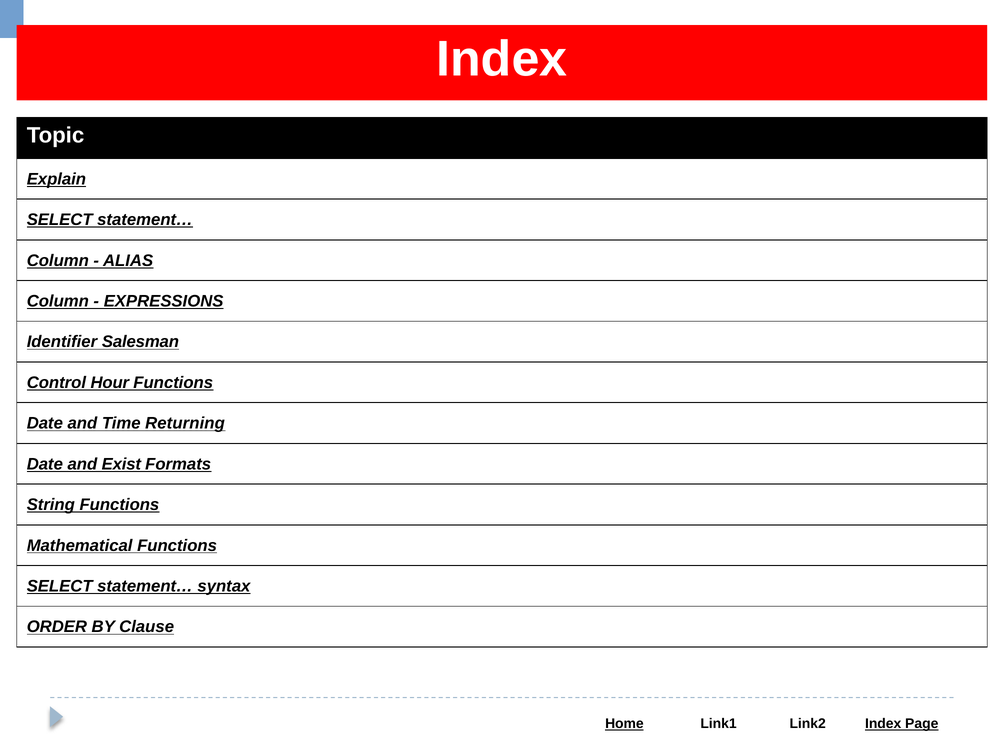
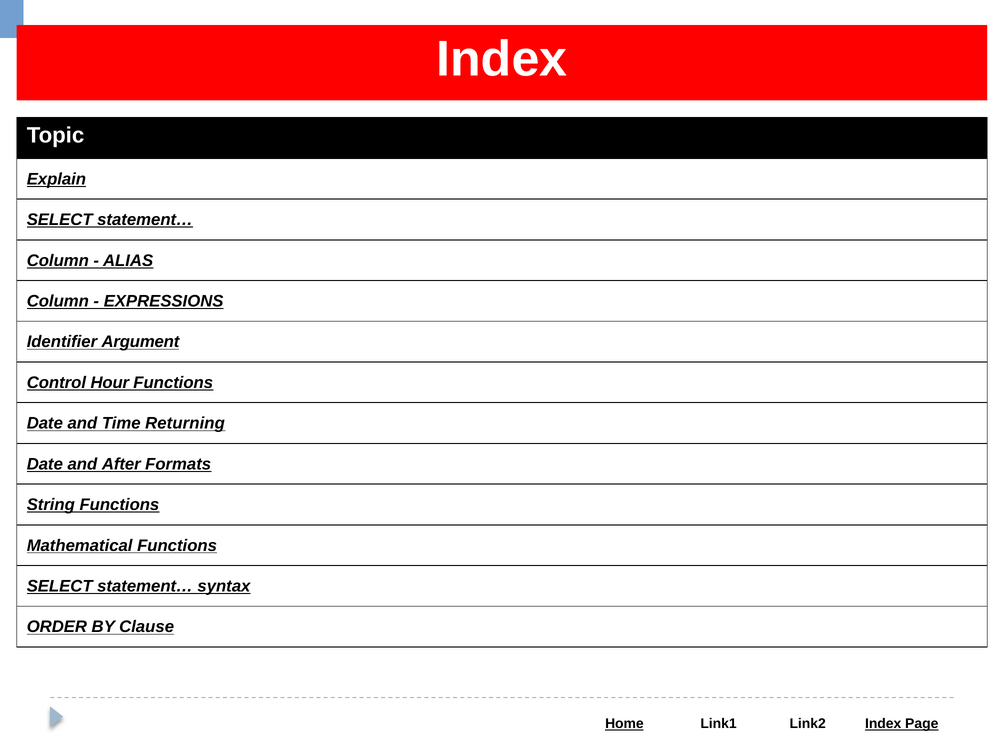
Salesman: Salesman -> Argument (140, 342)
Exist: Exist -> After (121, 464)
